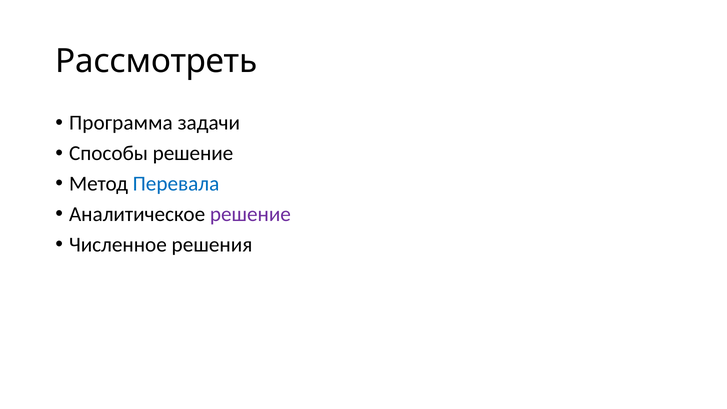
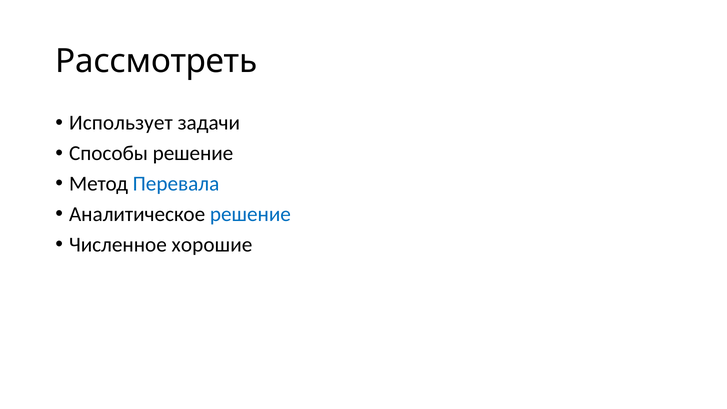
Программа: Программа -> Использует (121, 123)
решение colour: purple -> blue (250, 214)
решения: решения -> хорошие (212, 245)
